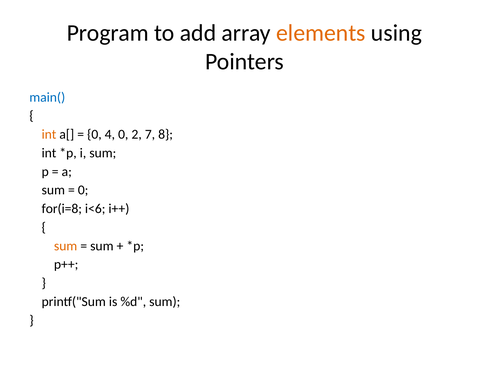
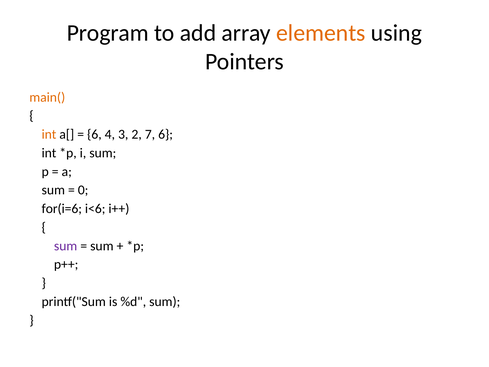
main( colour: blue -> orange (47, 97)
0: 0 -> 6 (94, 134)
4 0: 0 -> 3 (123, 134)
7 8: 8 -> 6 (166, 134)
for(i=8: for(i=8 -> for(i=6 (62, 209)
sum colour: orange -> purple (66, 246)
